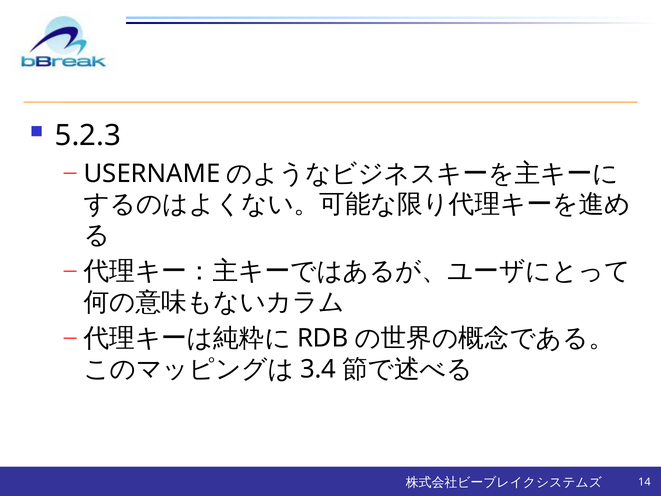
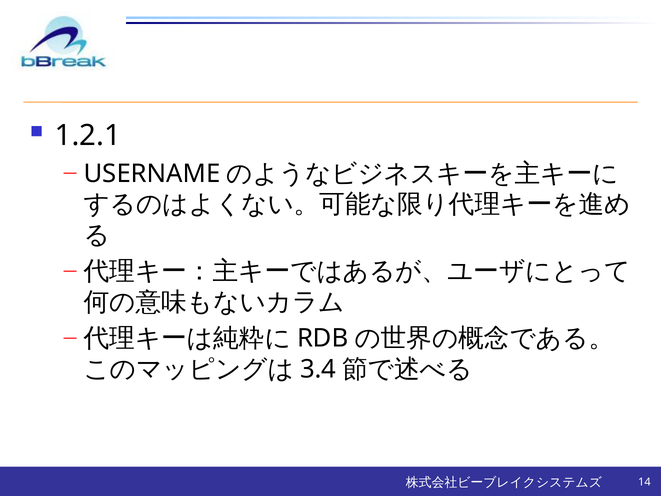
5.2.3: 5.2.3 -> 1.2.1 (88, 136)
